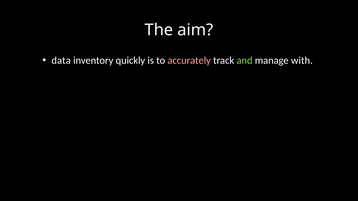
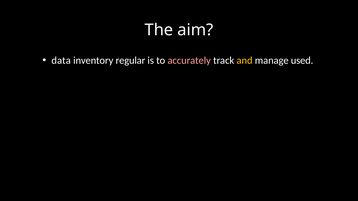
quickly: quickly -> regular (130, 61)
and colour: light green -> yellow (245, 61)
with: with -> used (302, 61)
